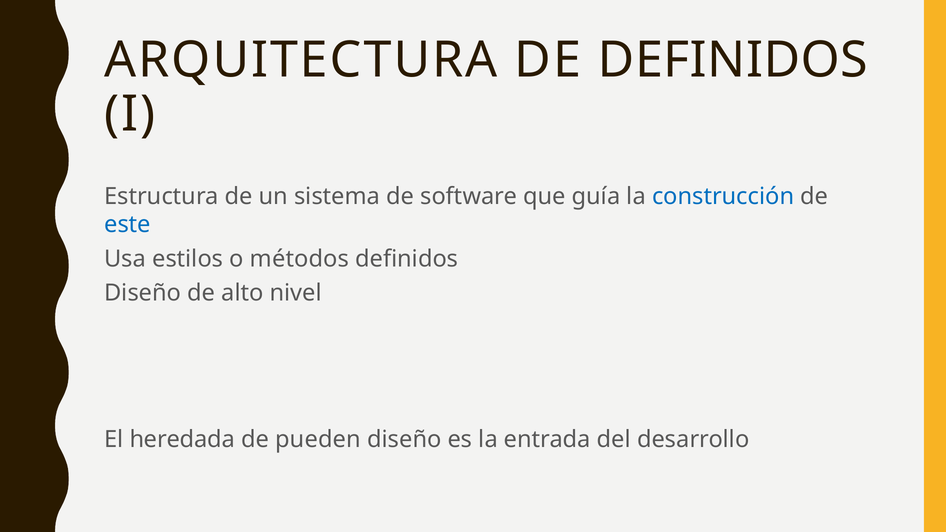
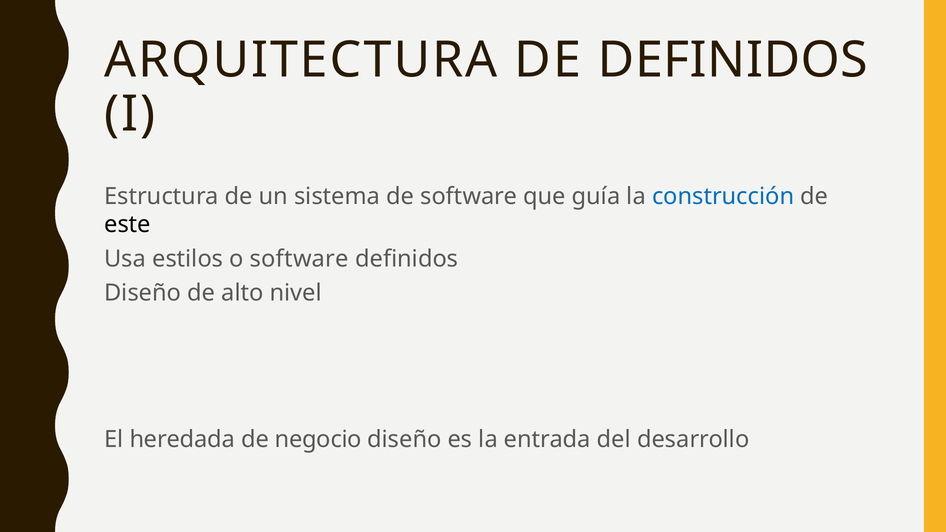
este colour: blue -> black (127, 225)
o métodos: métodos -> software (299, 259)
pueden: pueden -> negocio (318, 440)
